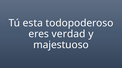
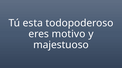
verdad: verdad -> motivo (69, 34)
